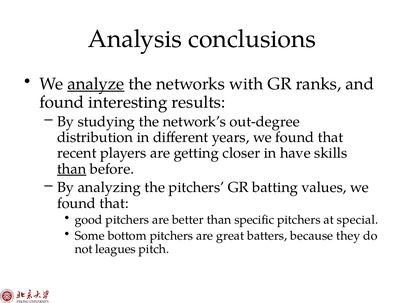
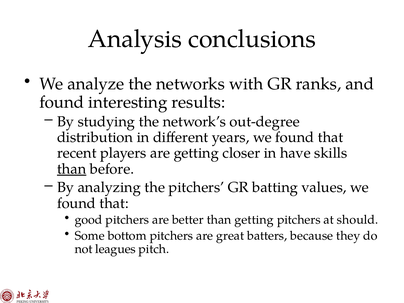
analyze underline: present -> none (96, 84)
than specific: specific -> getting (254, 220)
special: special -> should (358, 220)
